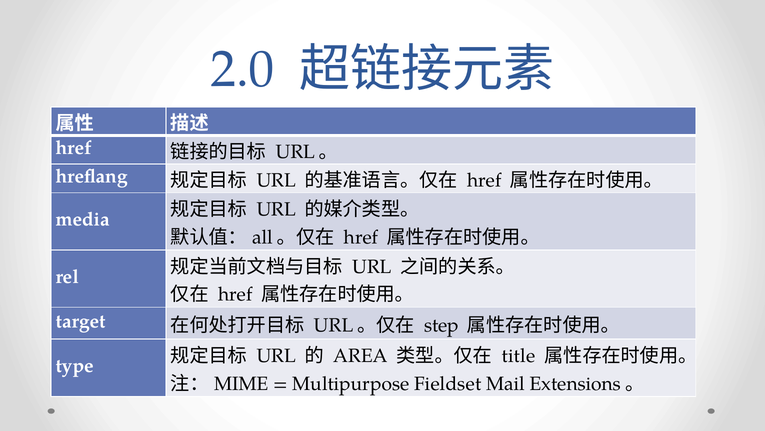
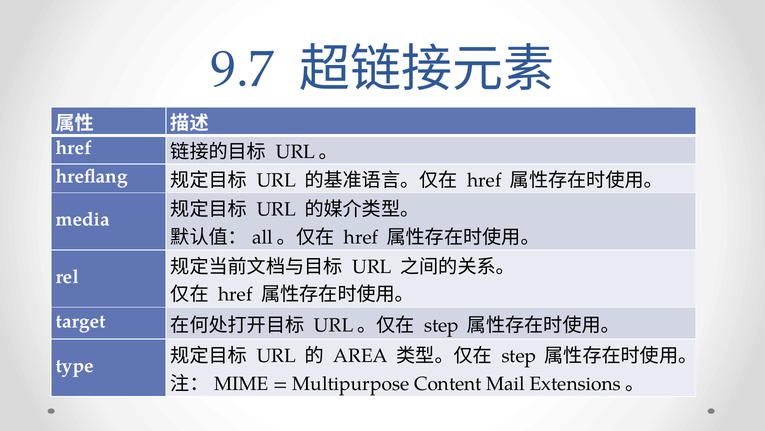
2.0: 2.0 -> 9.7 (242, 70)
title: title -> step (519, 355)
Fieldset: Fieldset -> Content (448, 383)
